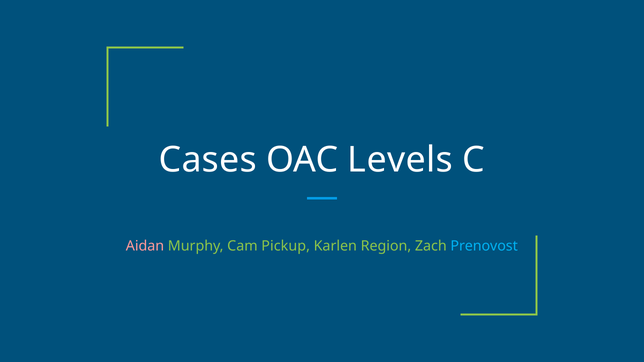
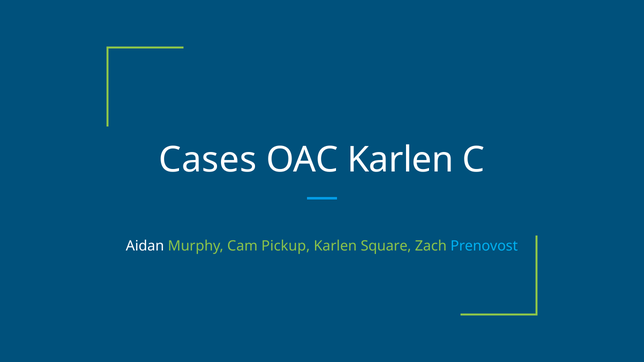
OAC Levels: Levels -> Karlen (400, 160)
Aidan colour: pink -> white (145, 246)
Region: Region -> Square (386, 246)
